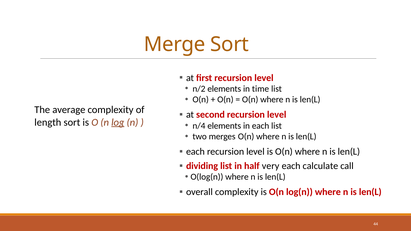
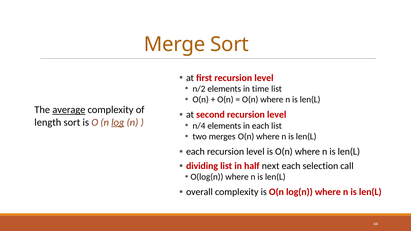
average underline: none -> present (69, 110)
very: very -> next (271, 166)
calculate: calculate -> selection (320, 166)
